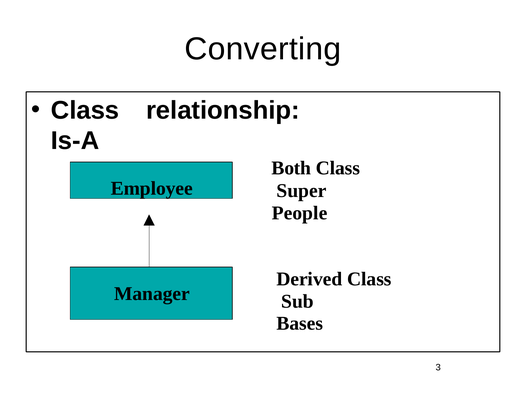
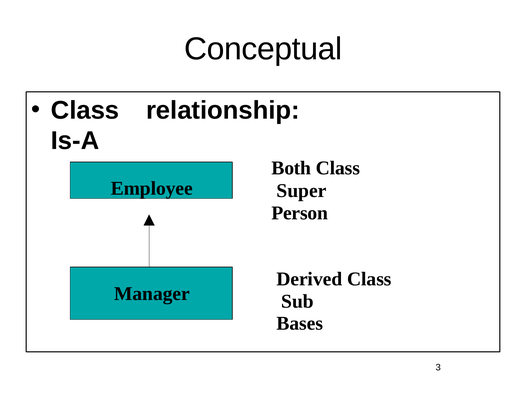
Converting: Converting -> Conceptual (263, 49)
People: People -> Person (300, 213)
